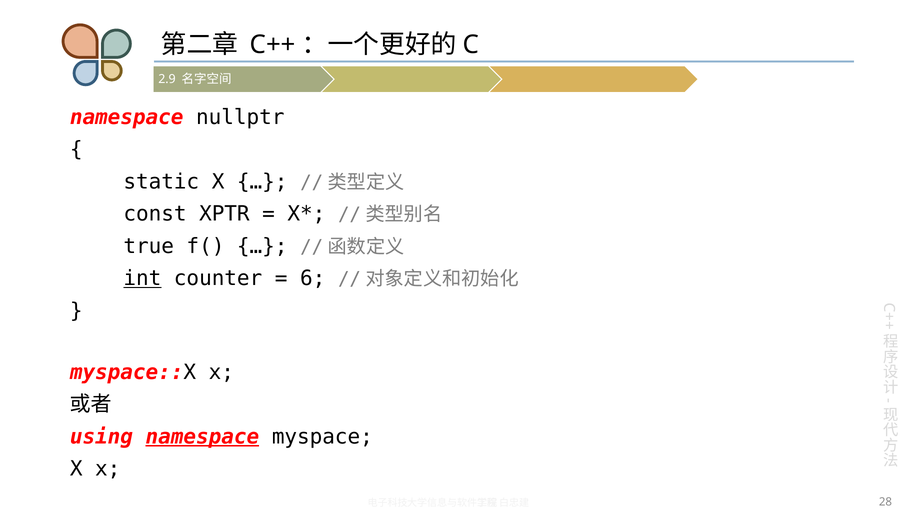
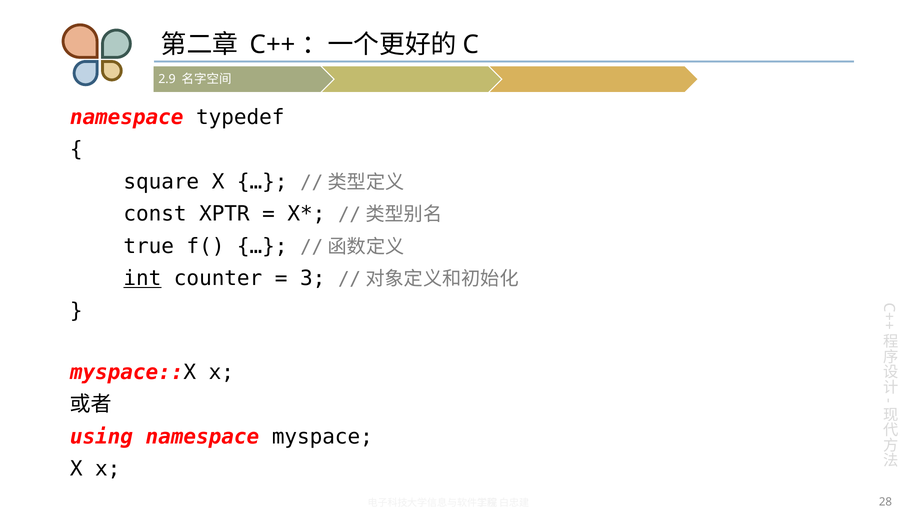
nullptr: nullptr -> typedef (240, 117)
static: static -> square (161, 182)
6: 6 -> 3 (313, 278)
namespace underline: present -> none (202, 436)
